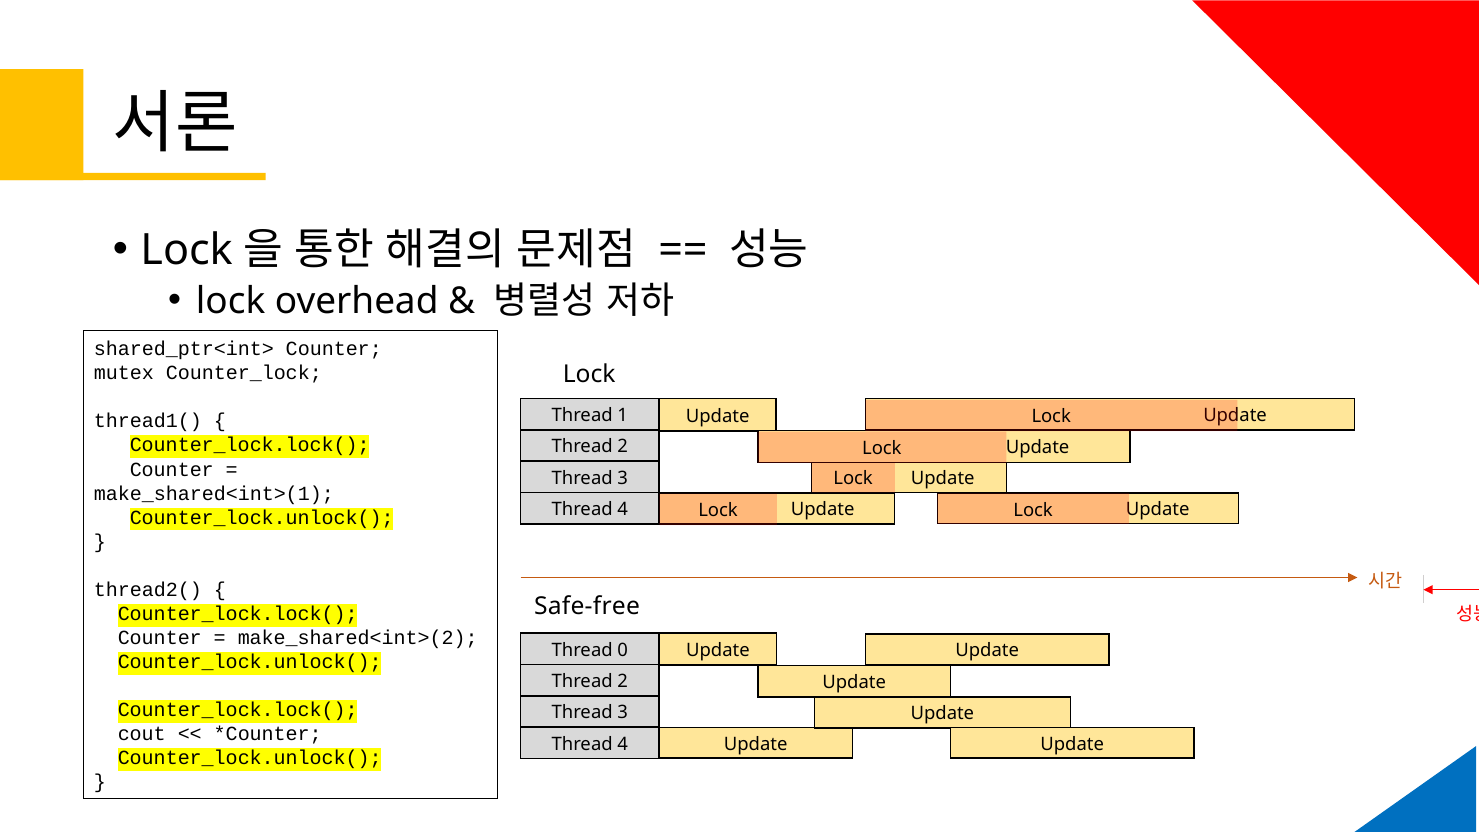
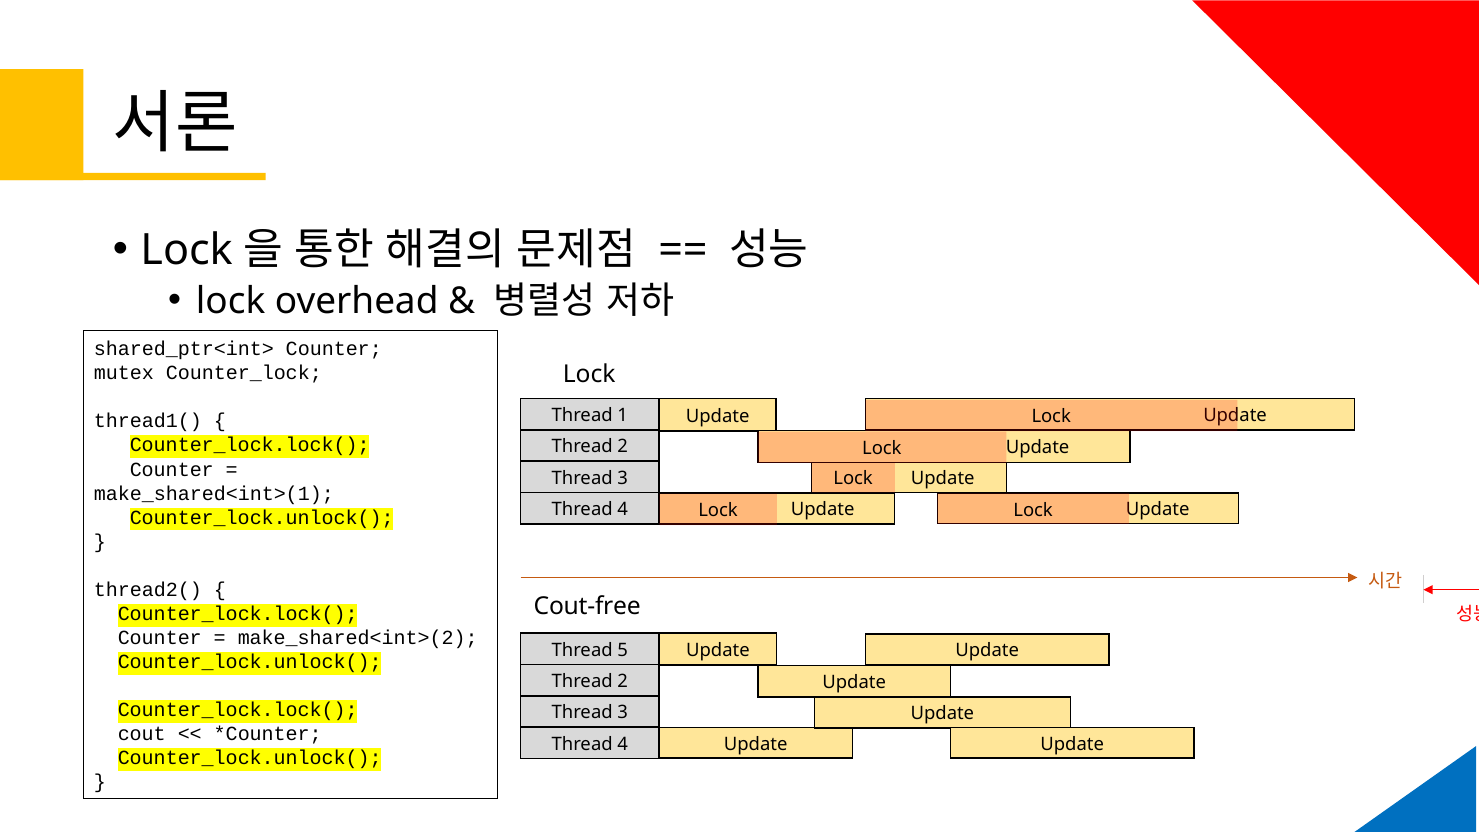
Safe-free: Safe-free -> Cout-free (587, 606)
0: 0 -> 5 (623, 650)
